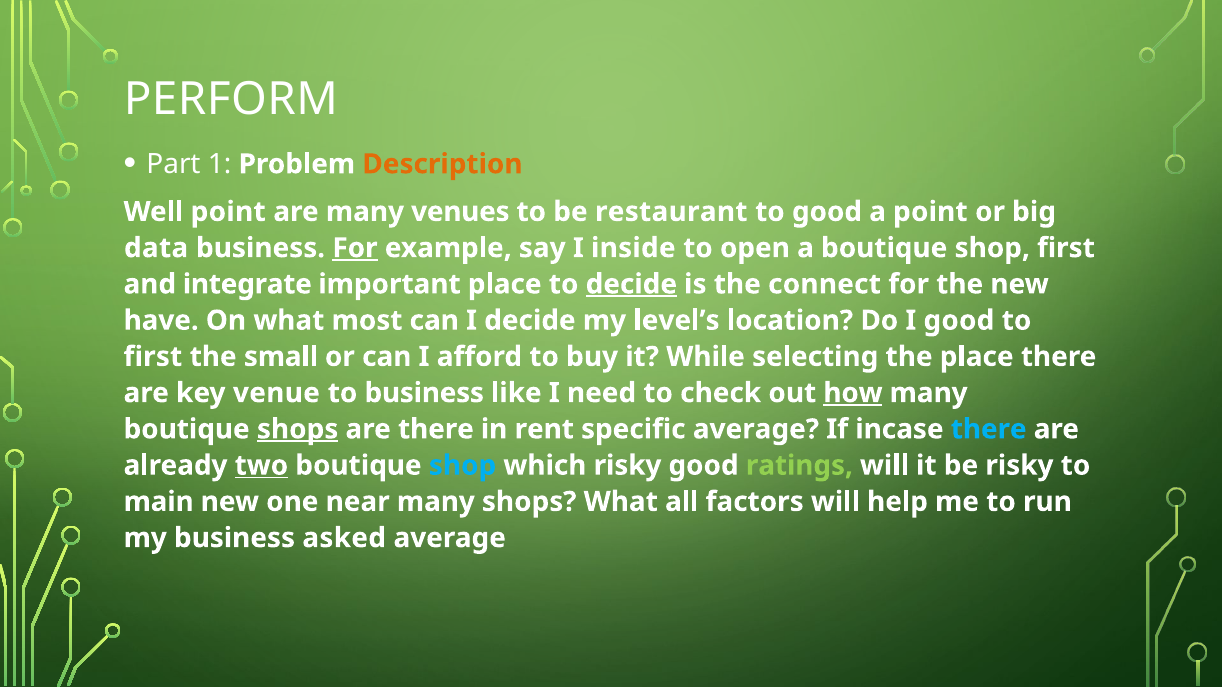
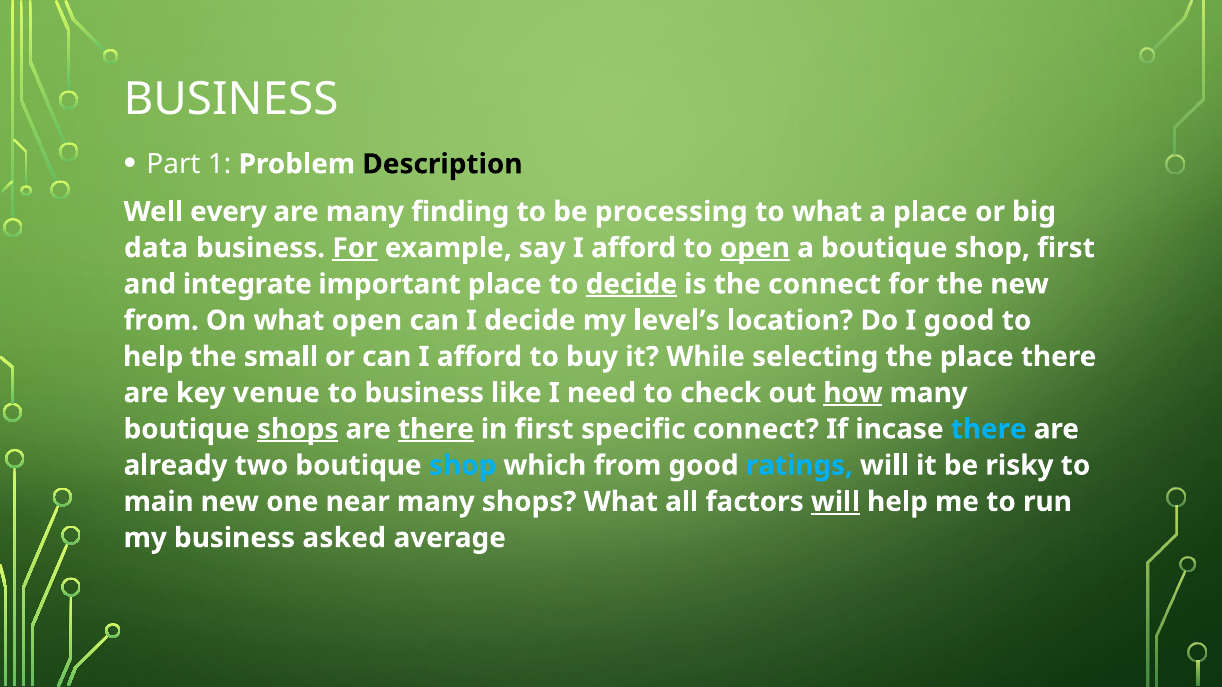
PERFORM: PERFORM -> BUSINESS (231, 100)
Description colour: orange -> black (442, 164)
Well point: point -> every (228, 212)
venues: venues -> finding (460, 212)
restaurant: restaurant -> processing (671, 212)
to good: good -> what (827, 212)
a point: point -> place (930, 212)
say I inside: inside -> afford (634, 248)
open underline: none -> present (755, 248)
have: have -> from (161, 321)
what most: most -> open (367, 321)
first: first -> help (153, 357)
there underline: none -> present (436, 429)
in rent: rent -> first (544, 429)
specific average: average -> connect (756, 429)
two underline: present -> none (261, 466)
which risky: risky -> from (628, 466)
ratings colour: light green -> light blue (799, 466)
will underline: none -> present (835, 502)
